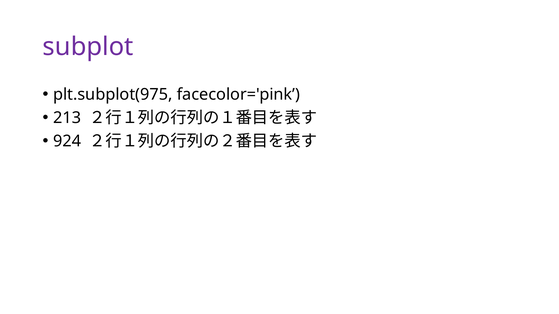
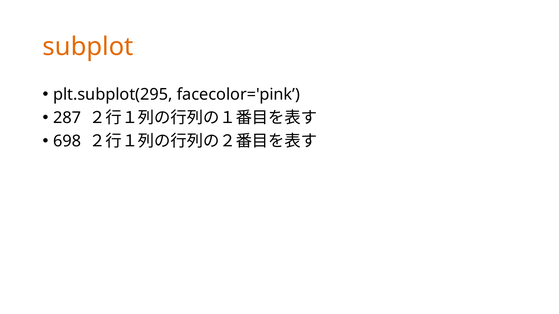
subplot colour: purple -> orange (88, 47)
plt.subplot(975: plt.subplot(975 -> plt.subplot(295 (113, 95)
213: 213 -> 287 (67, 118)
924: 924 -> 698 (67, 141)
